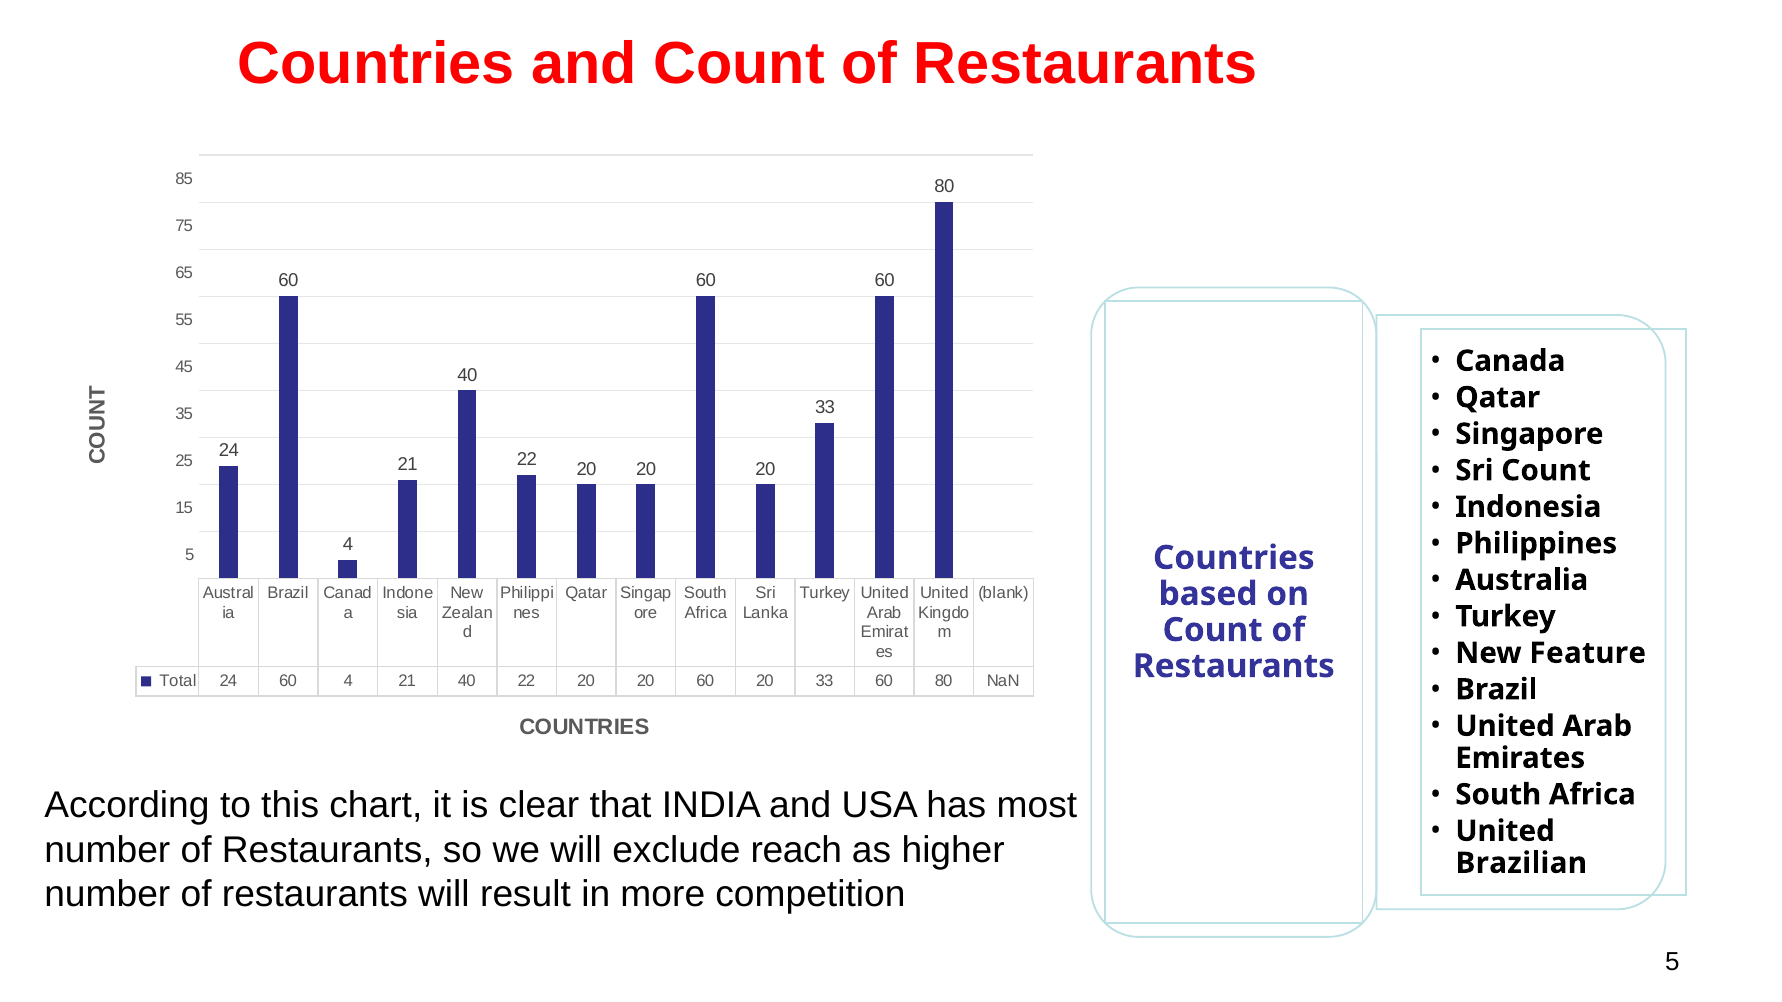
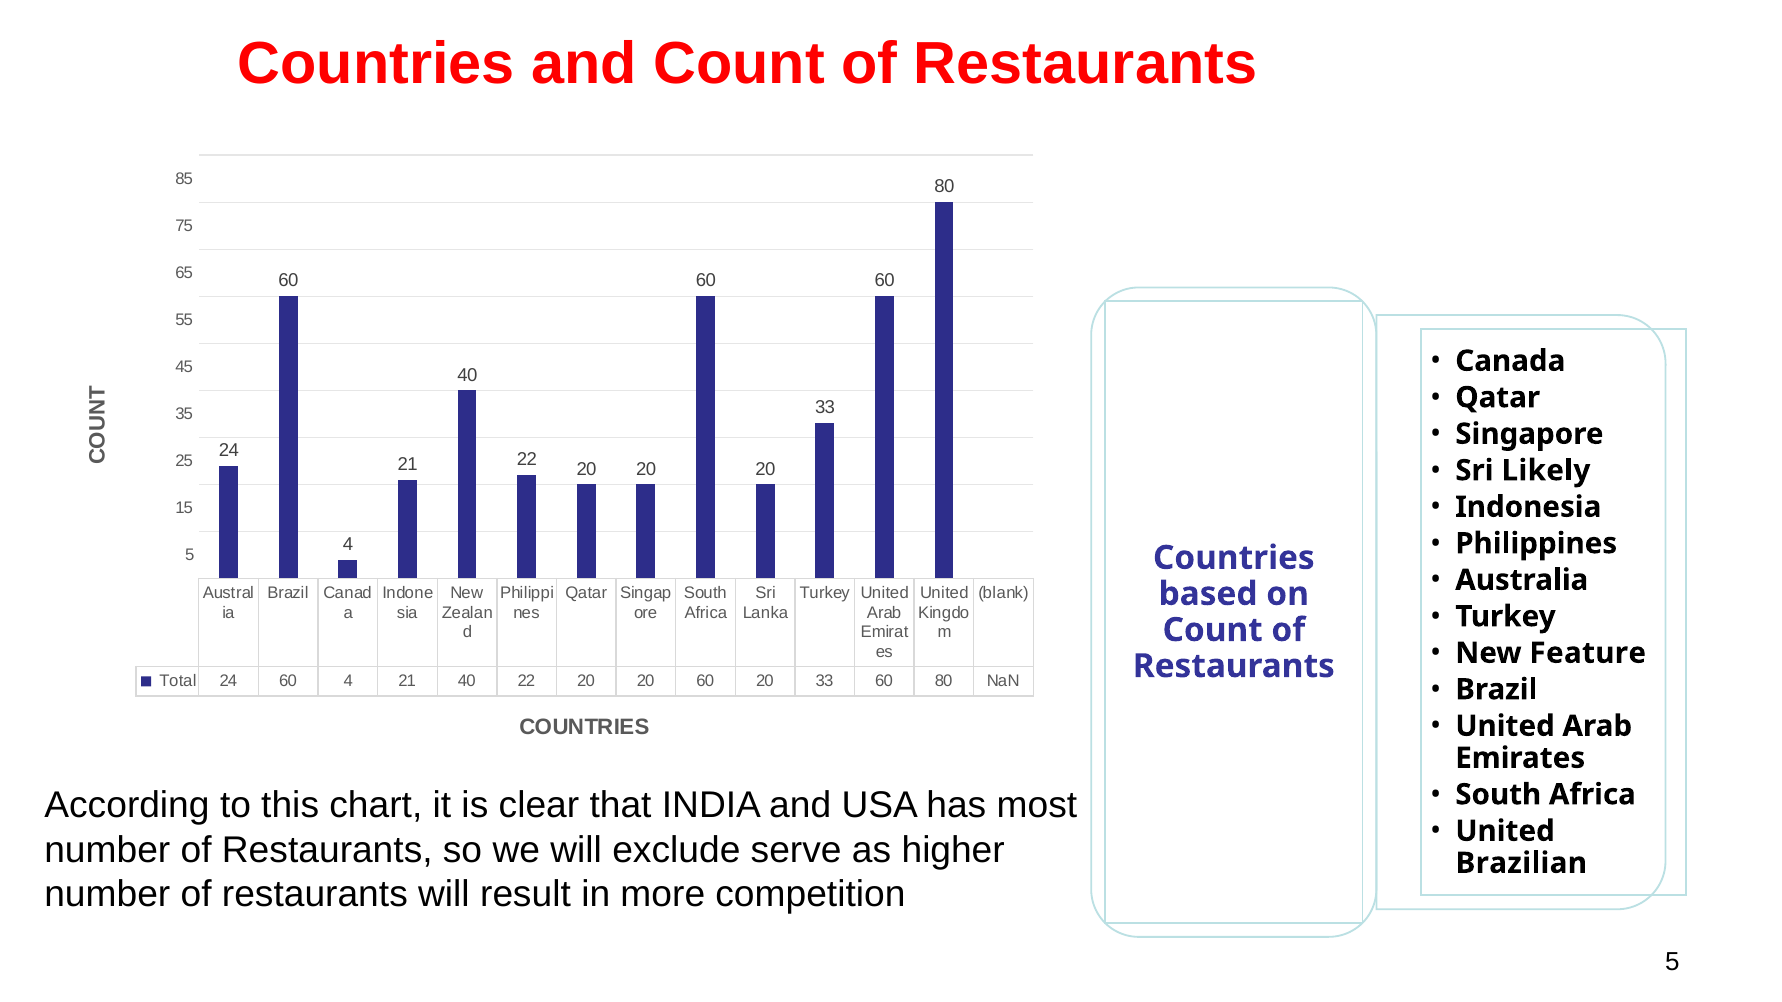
Sri Count: Count -> Likely (1546, 471)
reach: reach -> serve (796, 850)
